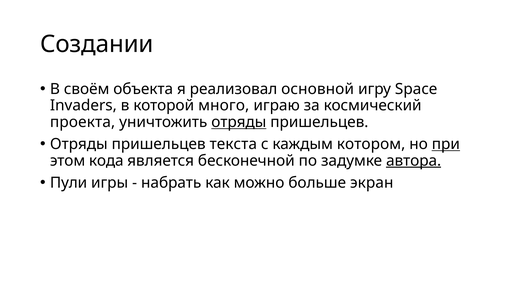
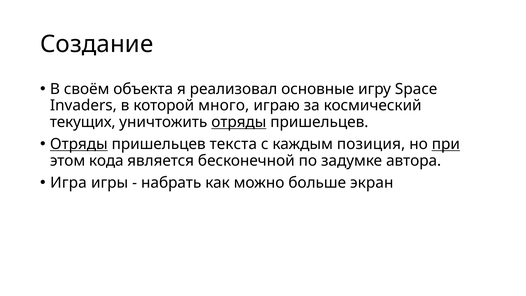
Создании: Создании -> Создание (97, 44)
основной: основной -> основные (318, 89)
проекта: проекта -> текущих (83, 122)
Отряды underline: none -> present (79, 144)
котором: котором -> позиция (371, 144)
автора underline: present -> none (414, 161)
Пули: Пули -> Игра (68, 183)
